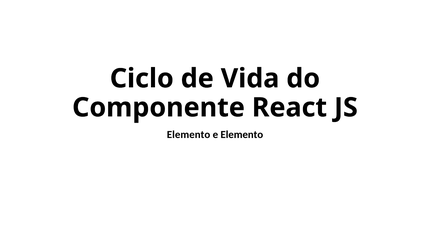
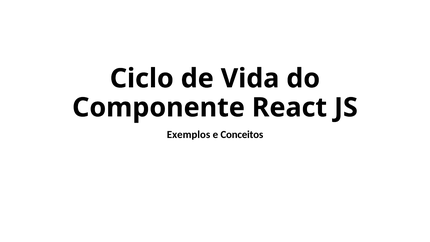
Elemento: Elemento -> Exemplos (189, 134)
e Elemento: Elemento -> Conceitos (242, 134)
